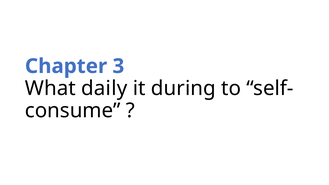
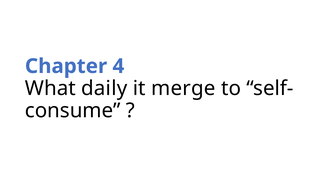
3: 3 -> 4 (118, 66)
during: during -> merge (183, 88)
